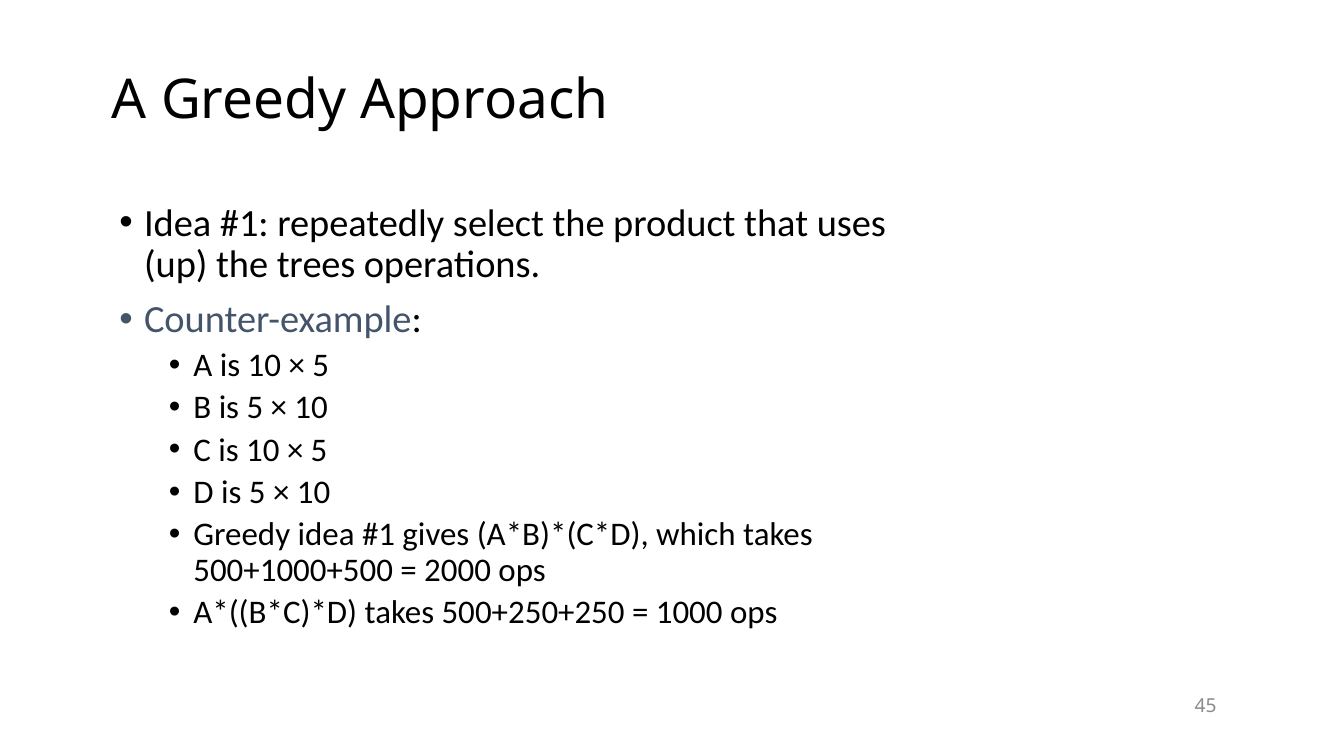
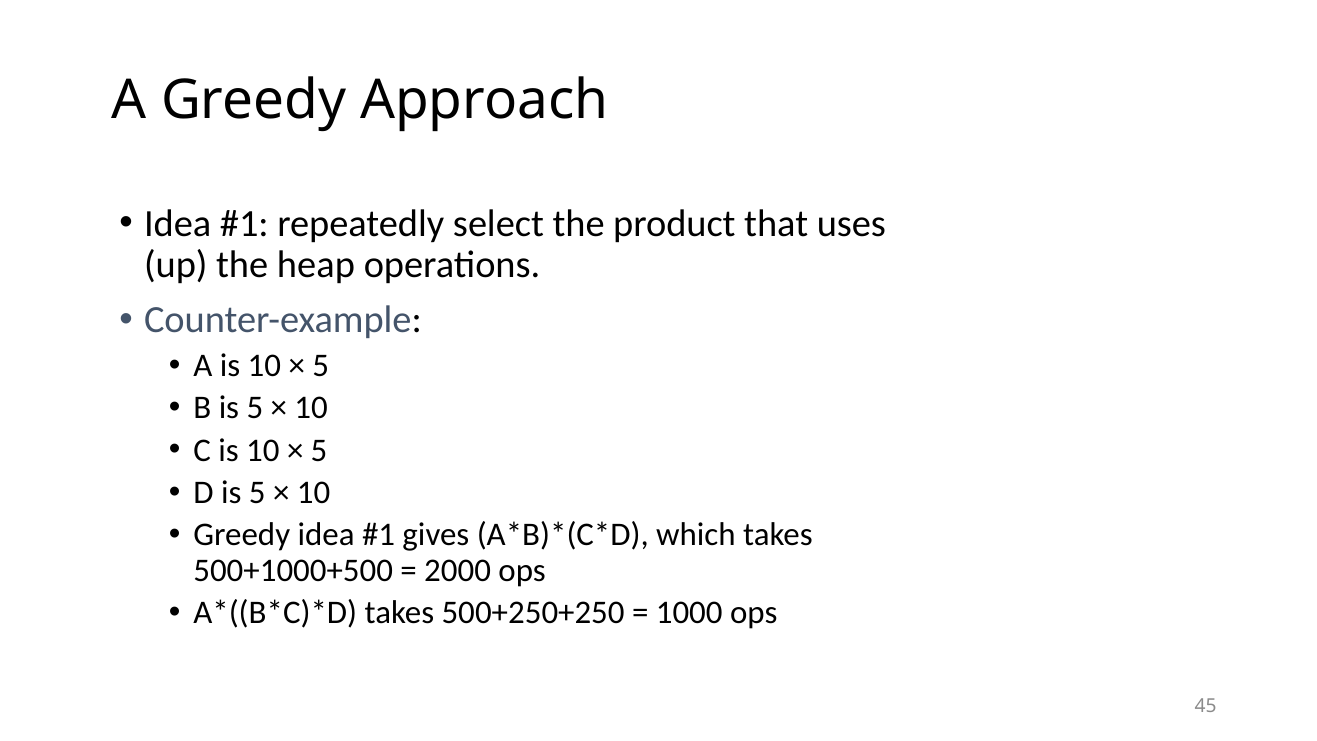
trees: trees -> heap (316, 265)
